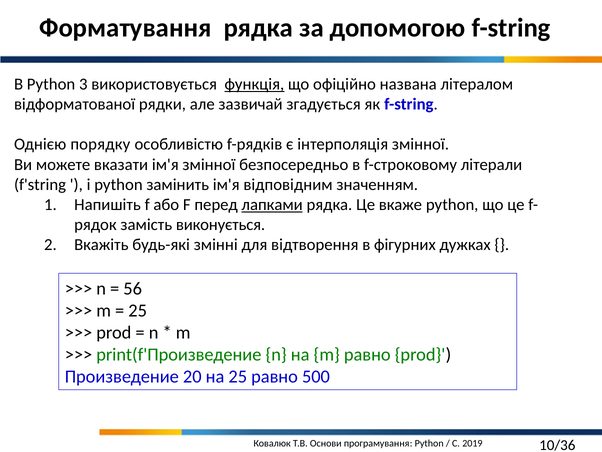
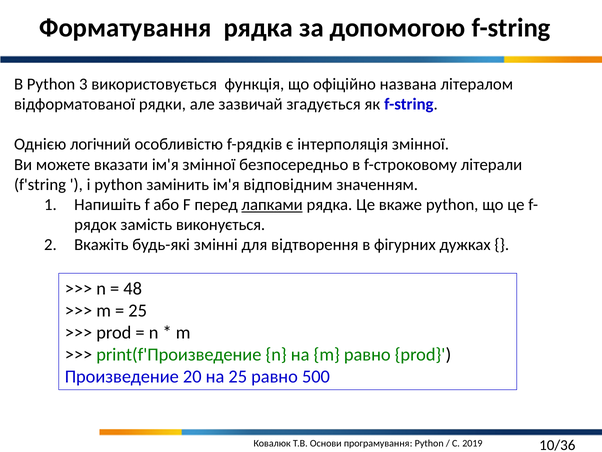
функція underline: present -> none (254, 84)
порядку: порядку -> логічний (100, 144)
56: 56 -> 48 (133, 288)
